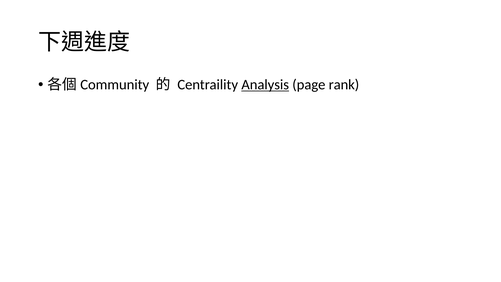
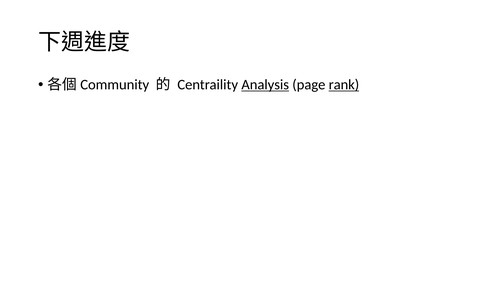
rank underline: none -> present (344, 85)
